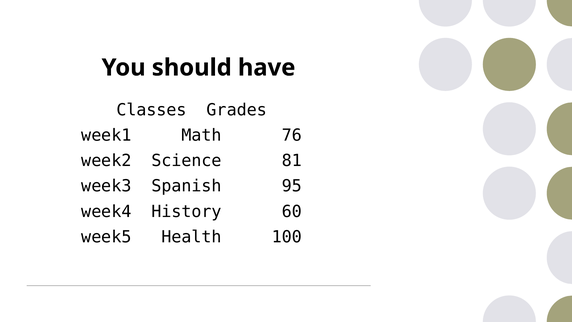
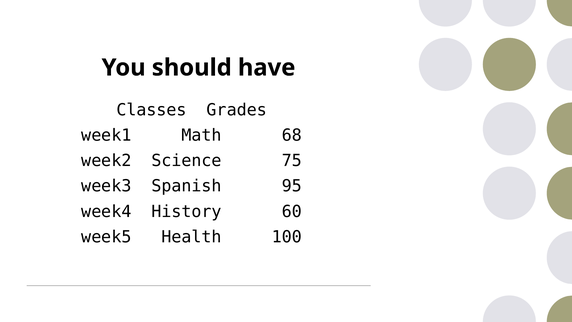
76: 76 -> 68 (292, 135)
81: 81 -> 75 (292, 161)
